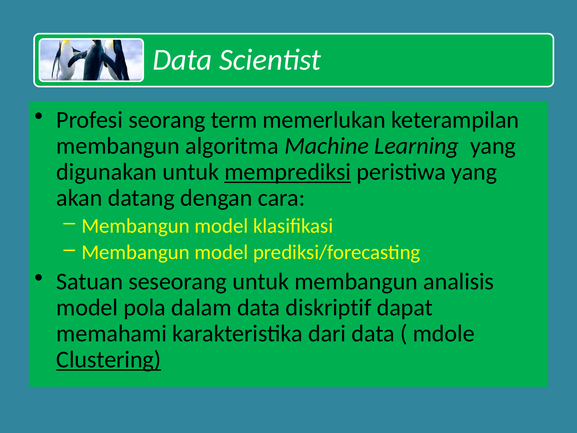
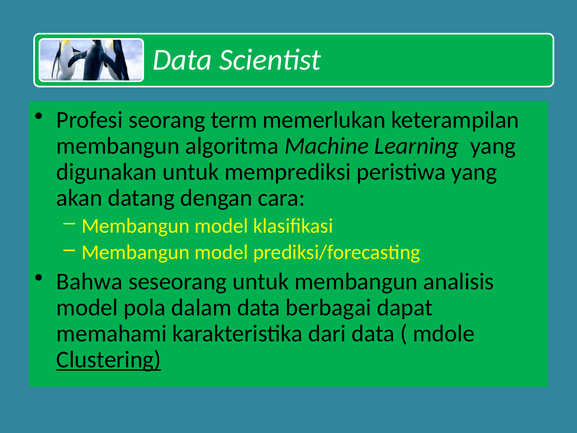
memprediksi underline: present -> none (288, 172)
Satuan: Satuan -> Bahwa (90, 281)
diskriptif: diskriptif -> berbagai (329, 307)
